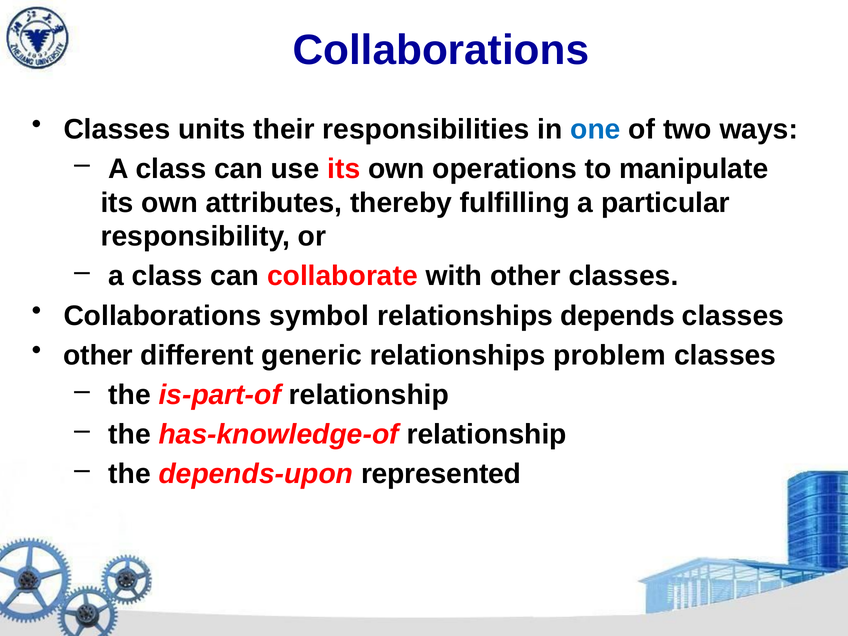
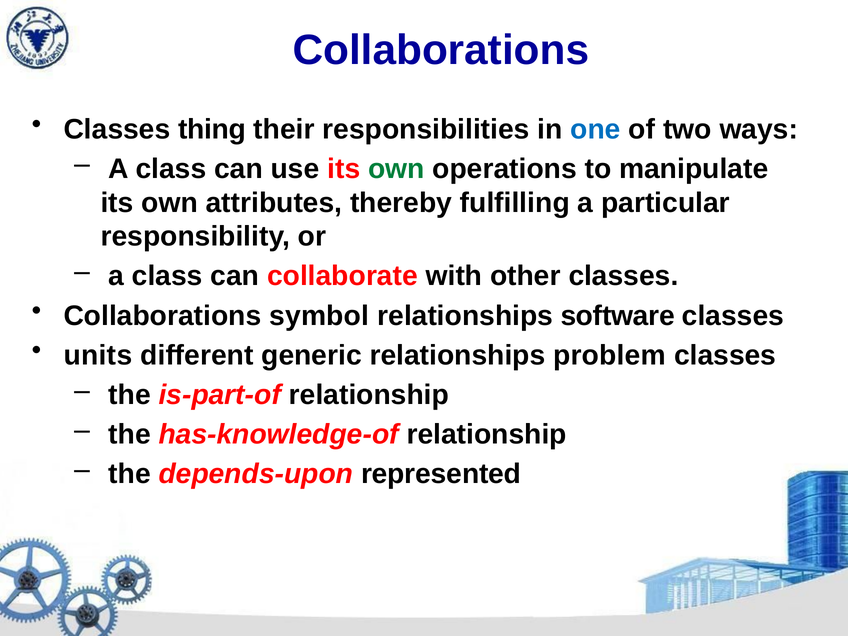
units: units -> thing (212, 129)
own colour: black -> green (396, 169)
depends: depends -> software (618, 316)
other: other -> units (98, 355)
